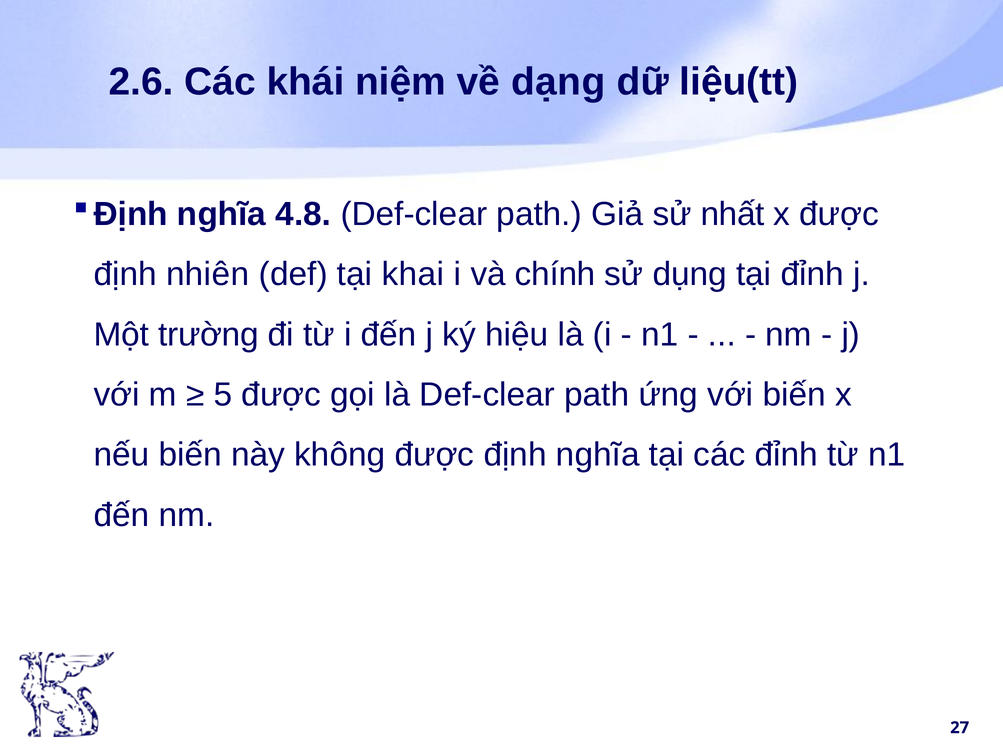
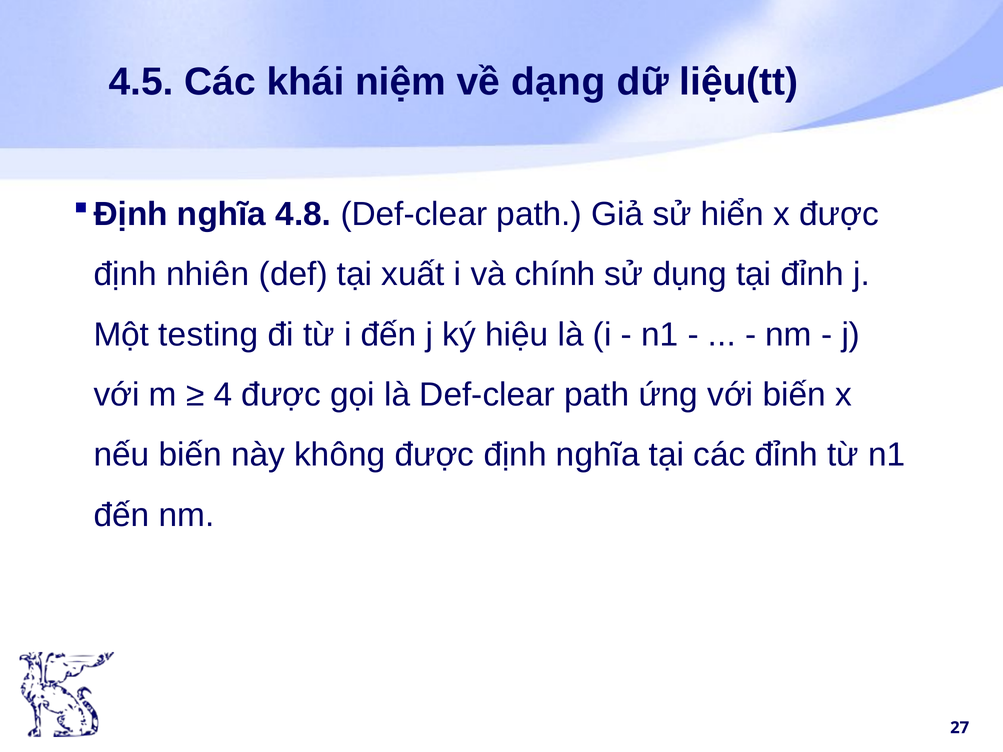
2.6: 2.6 -> 4.5 (141, 82)
nhất: nhất -> hiển (732, 214)
khai: khai -> xuất (413, 275)
trường: trường -> testing (208, 335)
5: 5 -> 4 (223, 395)
